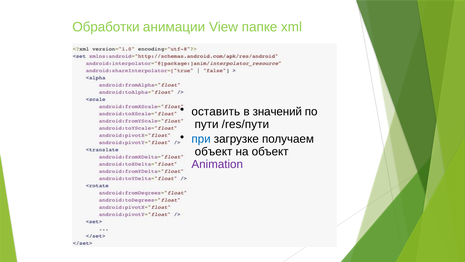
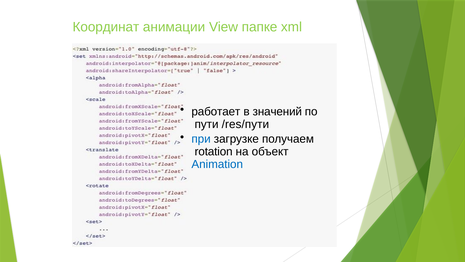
Обработки: Обработки -> Координат (106, 27)
оставить: оставить -> работает (216, 112)
объект: объект -> rotation (214, 151)
Animation colour: purple -> blue (217, 164)
